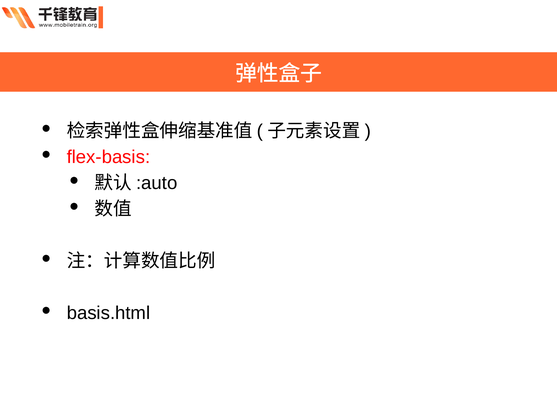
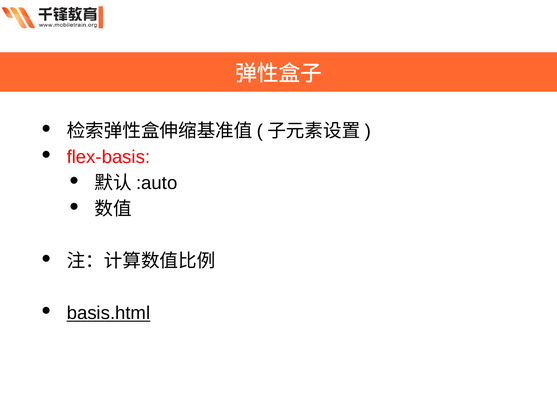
basis.html underline: none -> present (108, 313)
